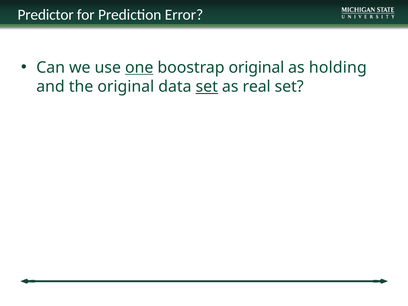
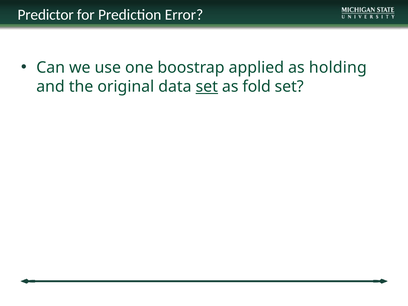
one underline: present -> none (139, 68)
boostrap original: original -> applied (256, 68)
real: real -> fold (257, 87)
